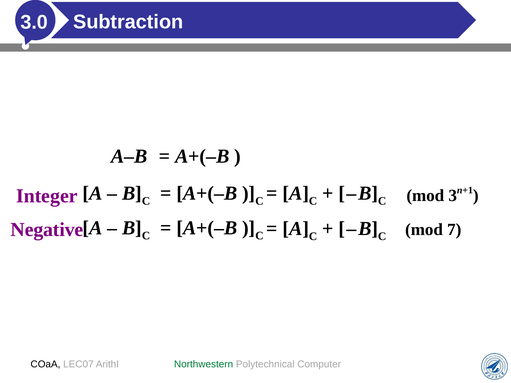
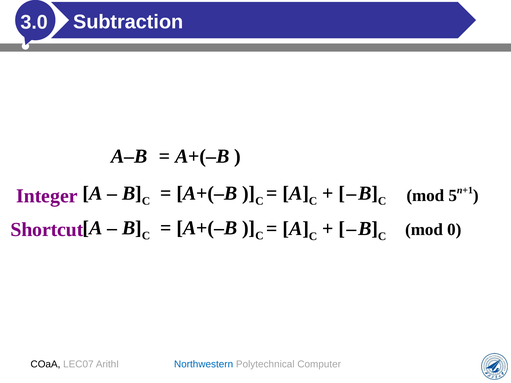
3: 3 -> 5 (453, 196)
7: 7 -> 0 (454, 230)
Negative: Negative -> Shortcut (47, 230)
Northwestern colour: green -> blue (204, 364)
